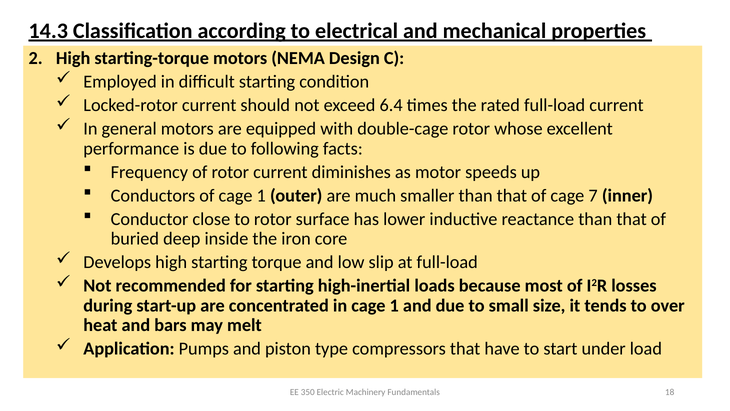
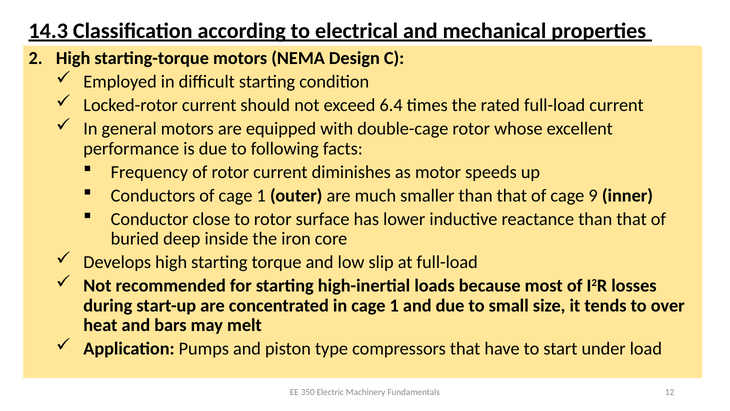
7: 7 -> 9 (593, 195)
18: 18 -> 12 (670, 392)
